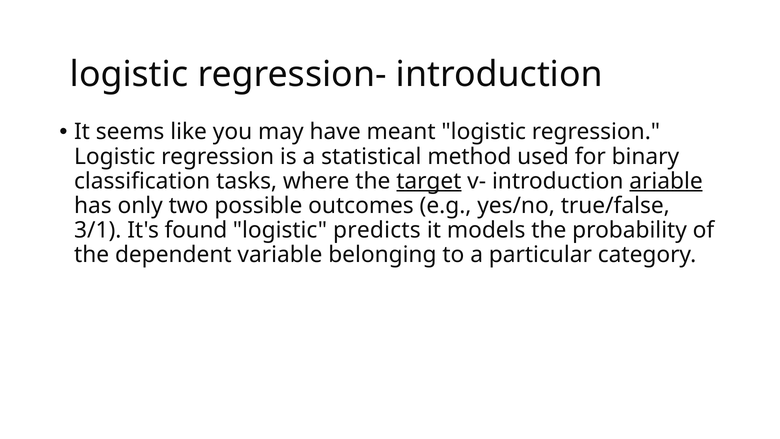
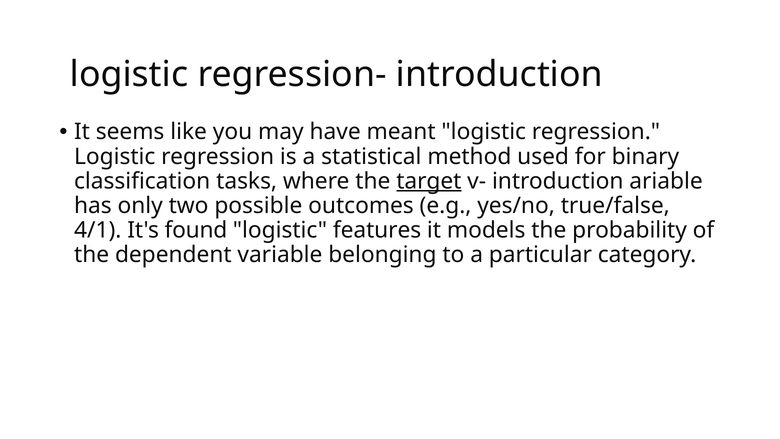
ariable underline: present -> none (666, 181)
3/1: 3/1 -> 4/1 (98, 230)
predicts: predicts -> features (377, 230)
